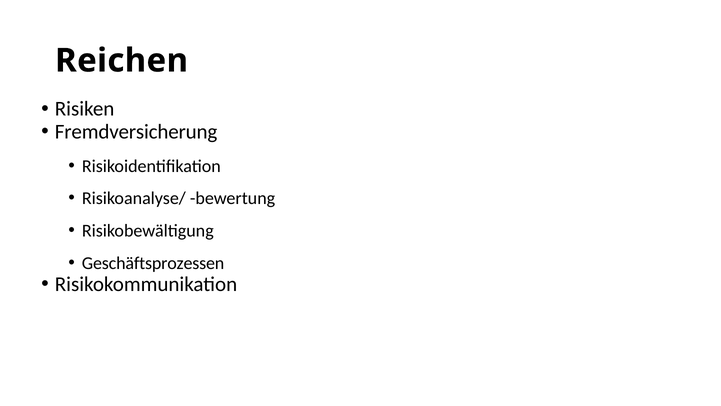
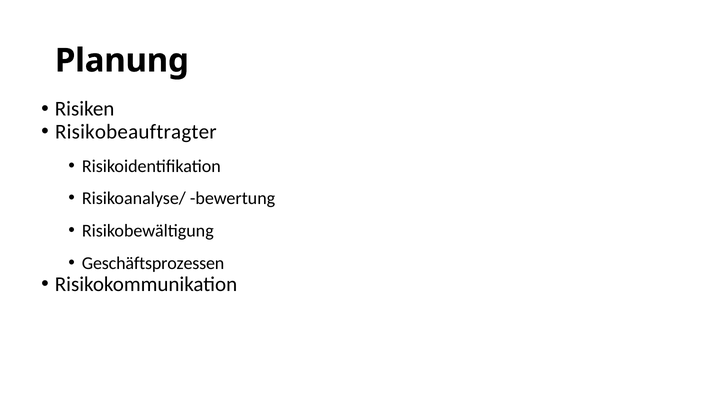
Reichen: Reichen -> Planung (122, 61)
Fremdversicherung: Fremdversicherung -> Risikobeauftragter (136, 132)
